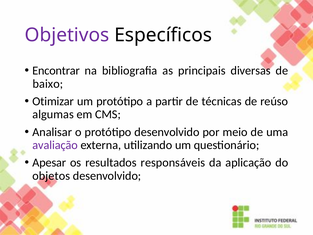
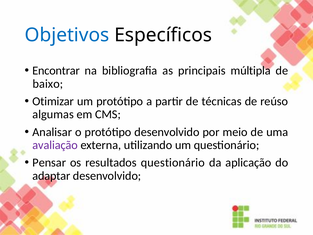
Objetivos colour: purple -> blue (67, 35)
diversas: diversas -> múltipla (251, 71)
Apesar: Apesar -> Pensar (49, 163)
resultados responsáveis: responsáveis -> questionário (173, 163)
objetos: objetos -> adaptar (51, 176)
